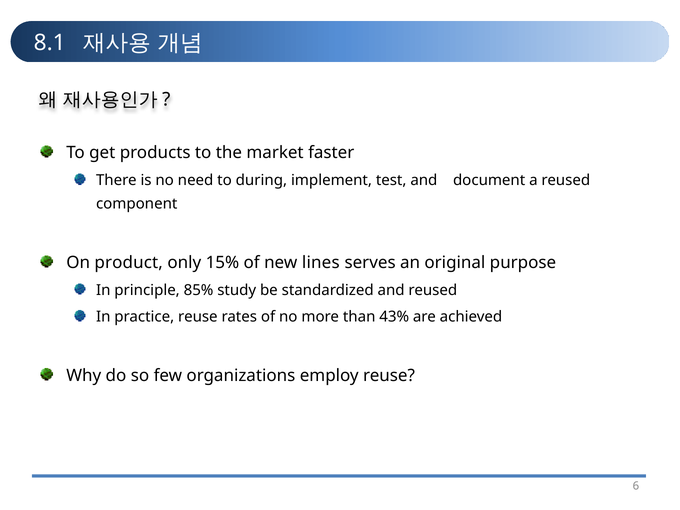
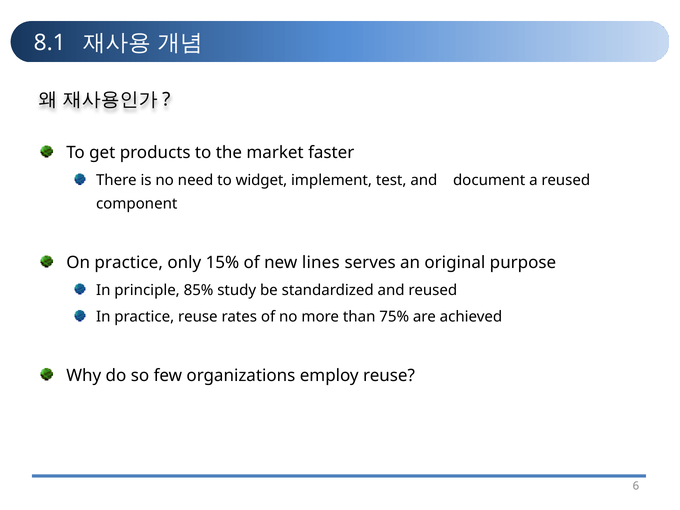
during: during -> widget (261, 180)
On product: product -> practice (129, 263)
43%: 43% -> 75% (394, 317)
